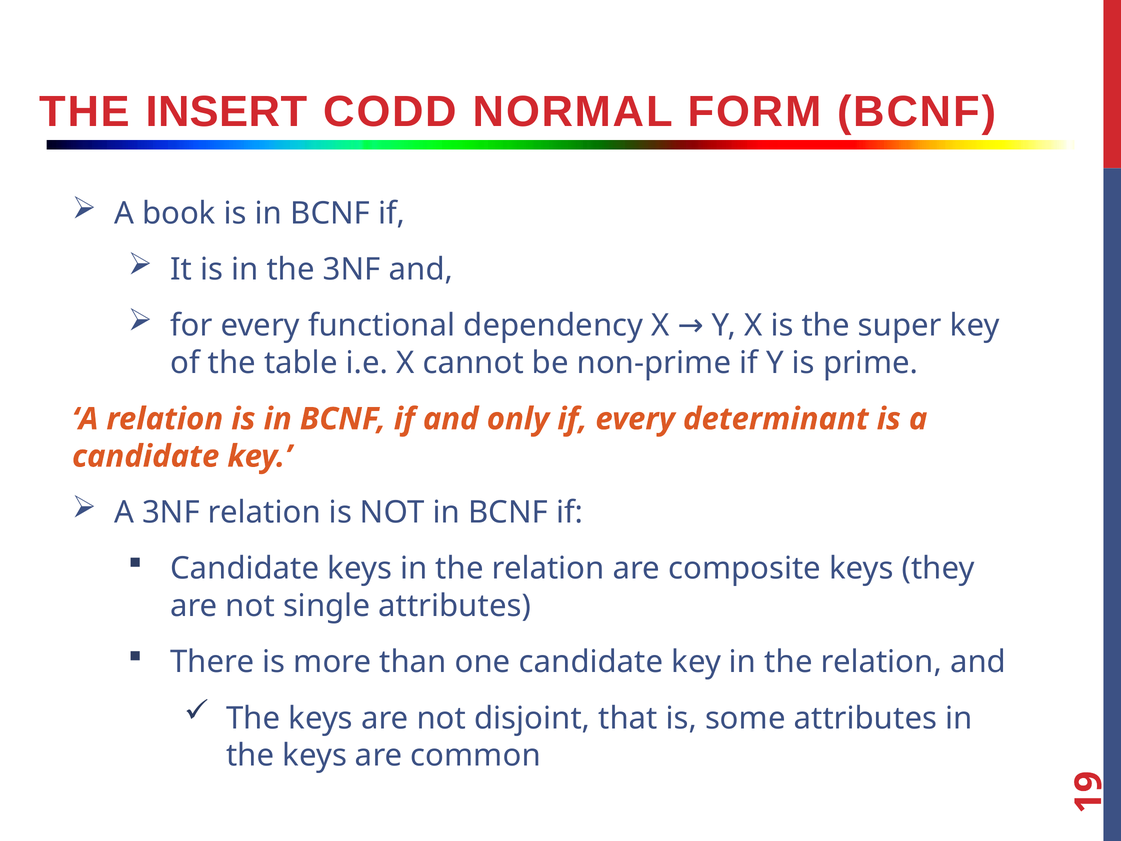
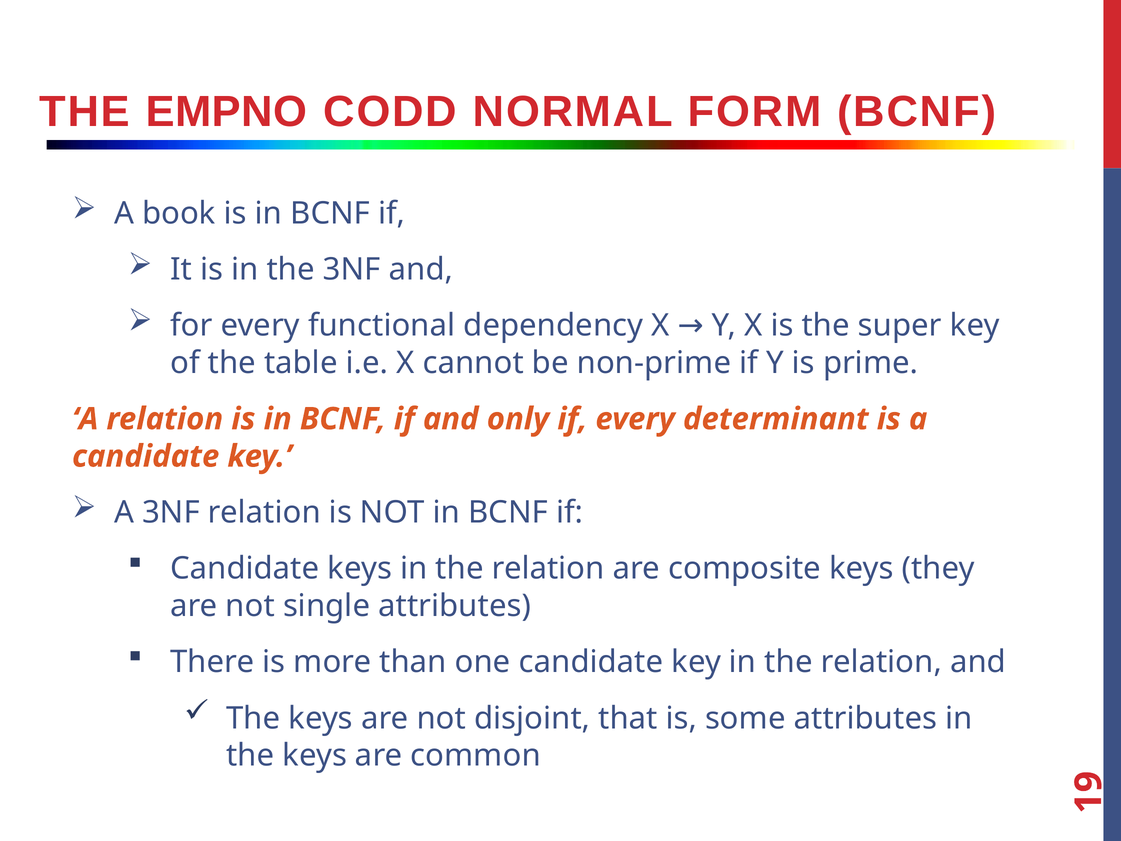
INSERT: INSERT -> EMPNO (226, 112)
